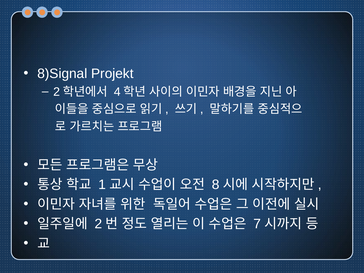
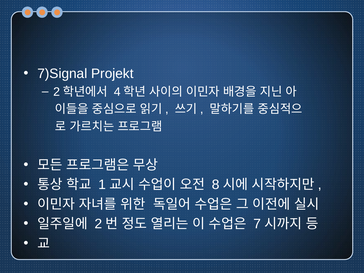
8)Signal: 8)Signal -> 7)Signal (62, 74)
